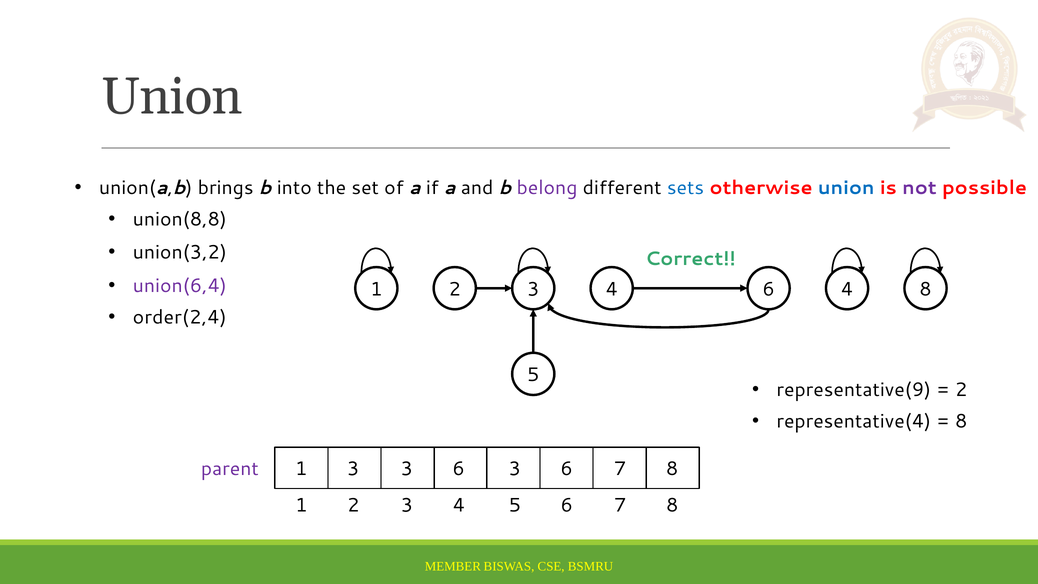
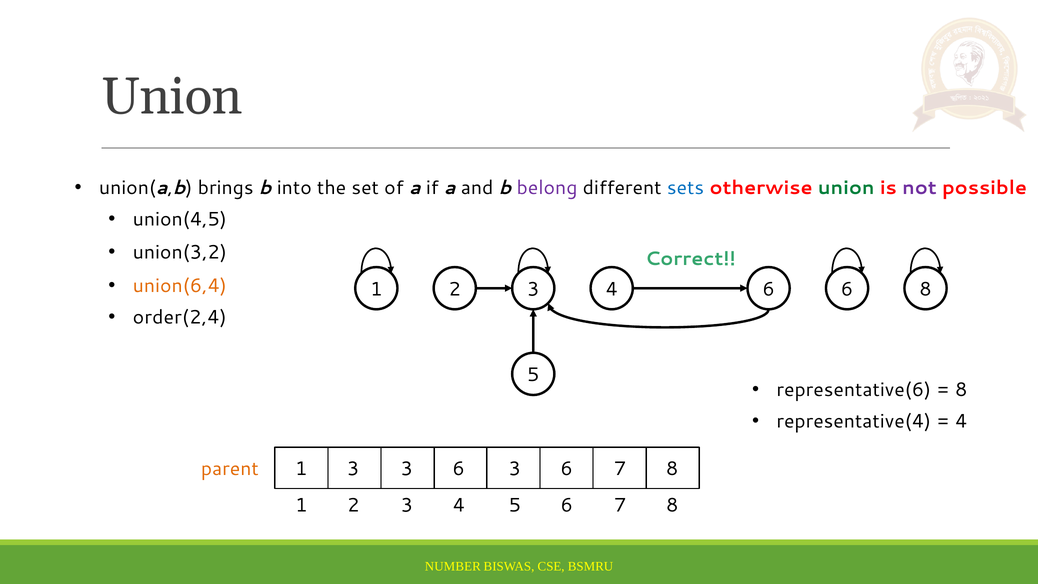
union colour: blue -> green (846, 188)
union(8,8: union(8,8 -> union(4,5 (180, 219)
union(6,4 colour: purple -> orange (180, 286)
4: 4 -> 6 (847, 289)
representative(9: representative(9 -> representative(6 (854, 390)
2: 2 -> 8 (961, 390)
8: 8 -> 4 (961, 421)
parent colour: purple -> orange (230, 469)
MEMBER: MEMBER -> NUMBER (453, 566)
